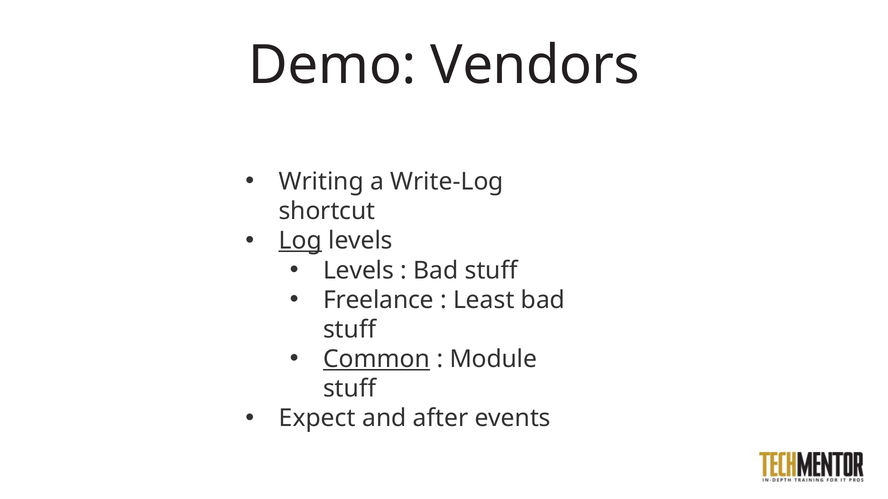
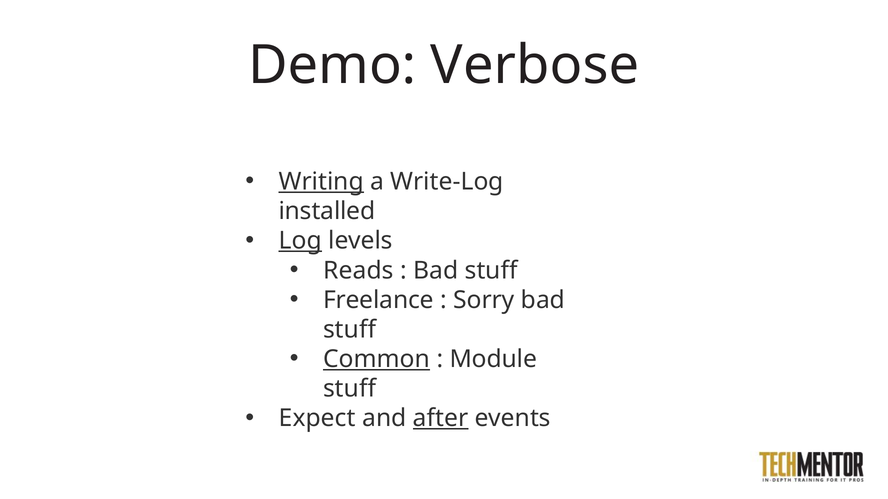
Vendors: Vendors -> Verbose (535, 65)
Writing underline: none -> present (321, 182)
shortcut: shortcut -> installed (327, 211)
Levels: Levels -> Reads (358, 271)
Least: Least -> Sorry (484, 300)
after underline: none -> present (441, 419)
